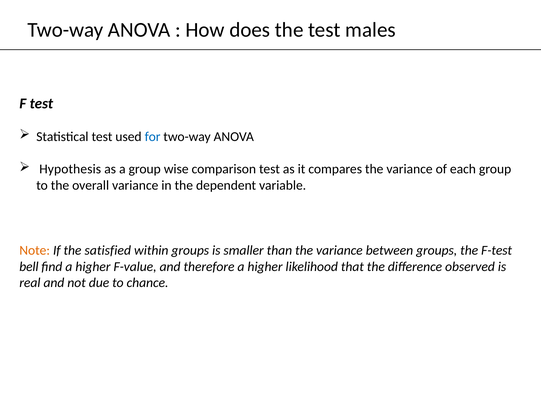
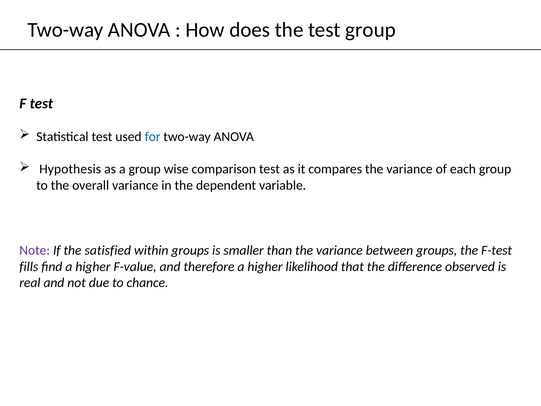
test males: males -> group (371, 30)
Note colour: orange -> purple (35, 250)
bell: bell -> fills (29, 266)
